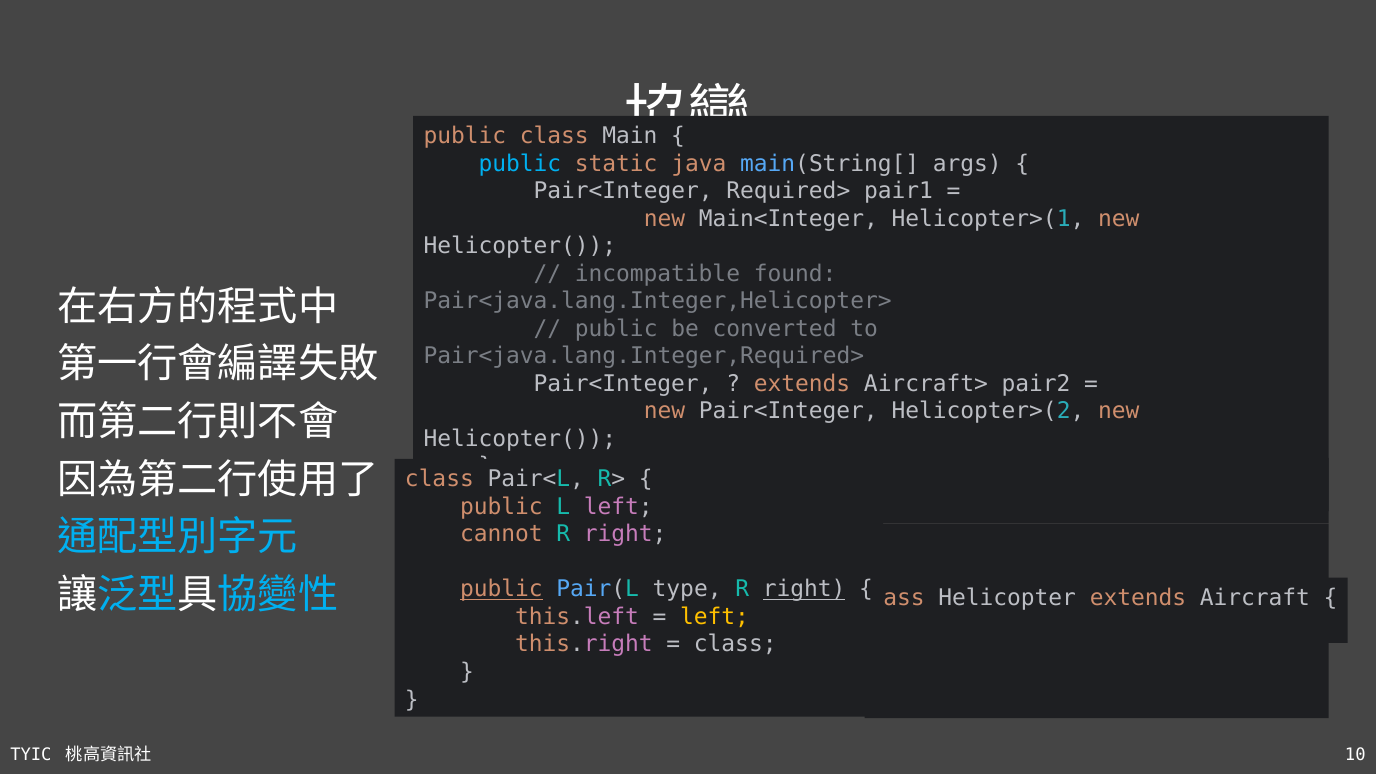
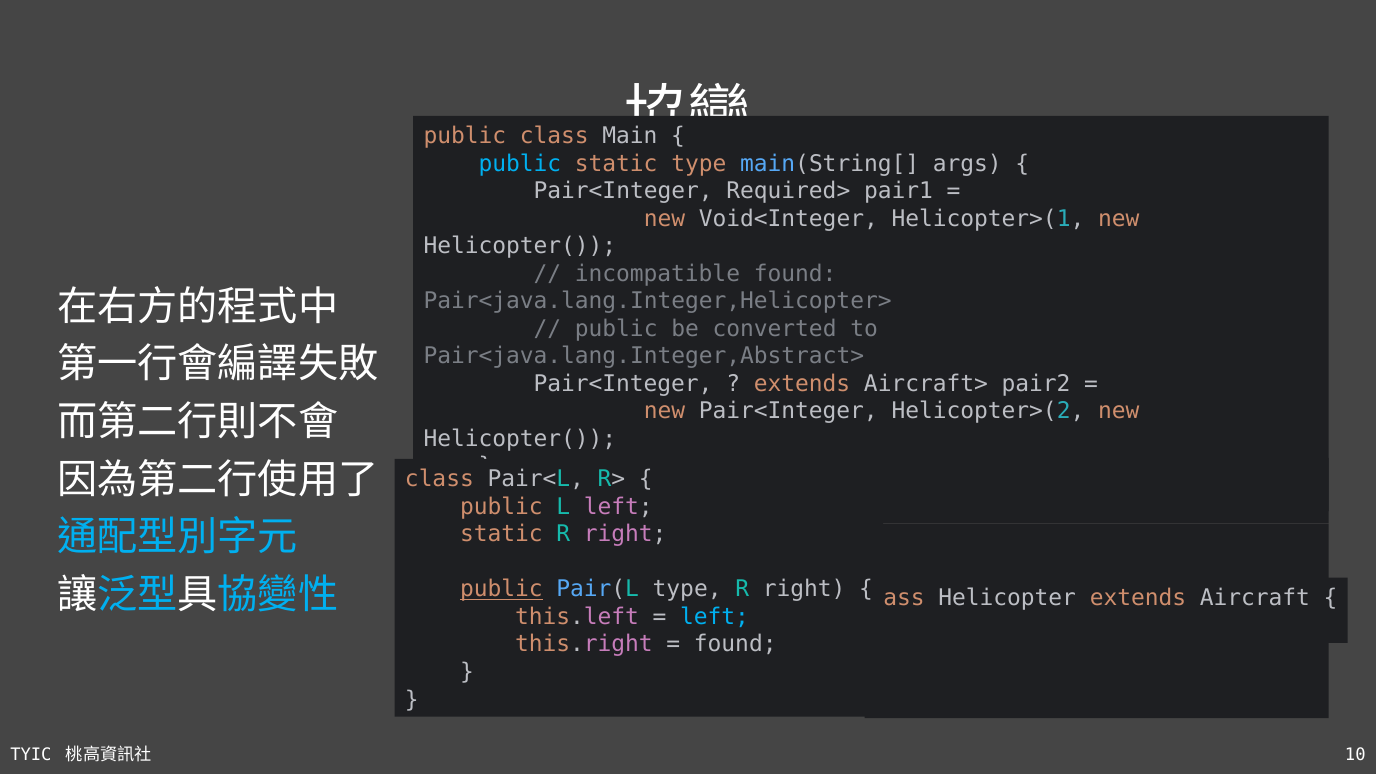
static java: java -> type (699, 164)
Main<Integer: Main<Integer -> Void<Integer (788, 219)
Pair<java.lang.Integer,Required>: Pair<java.lang.Integer,Required> -> Pair<java.lang.Integer,Abstract> (644, 356)
cannot: cannot -> static (501, 534)
right underline: present -> none (804, 589)
left colour: yellow -> light blue (715, 617)
class: class -> found (735, 644)
